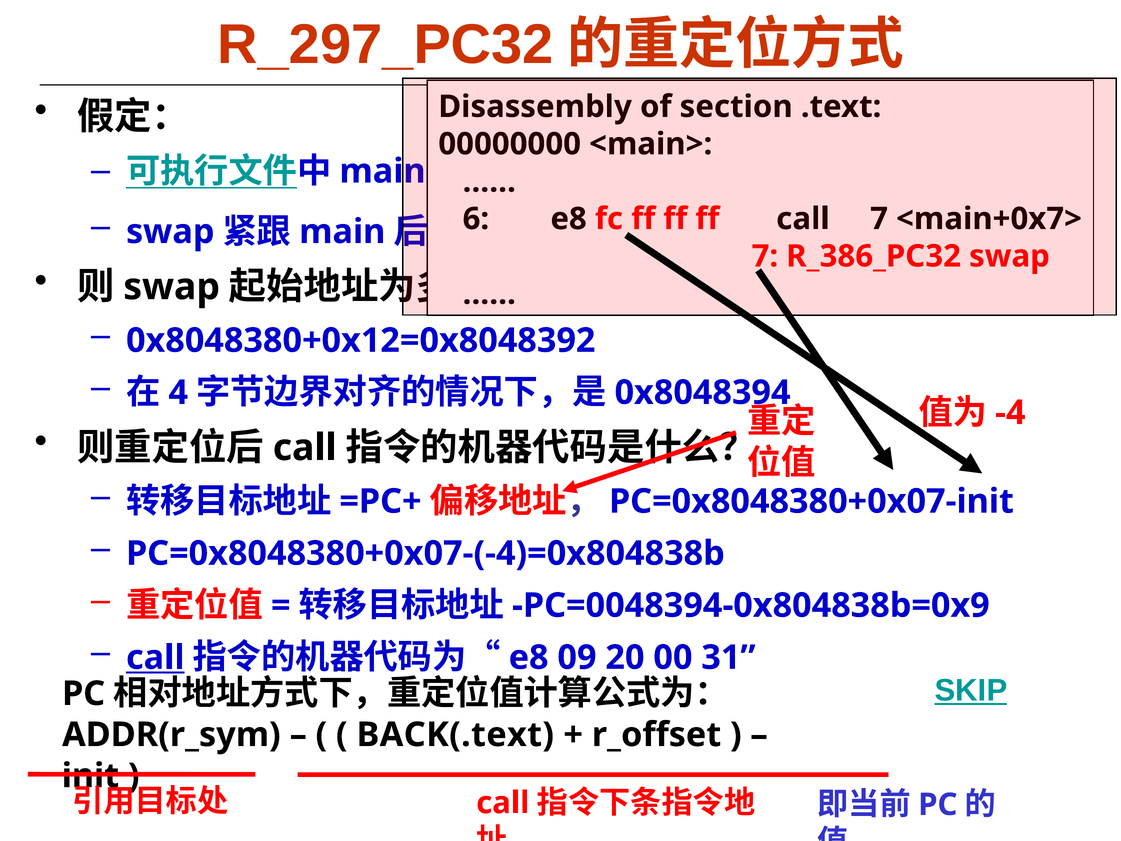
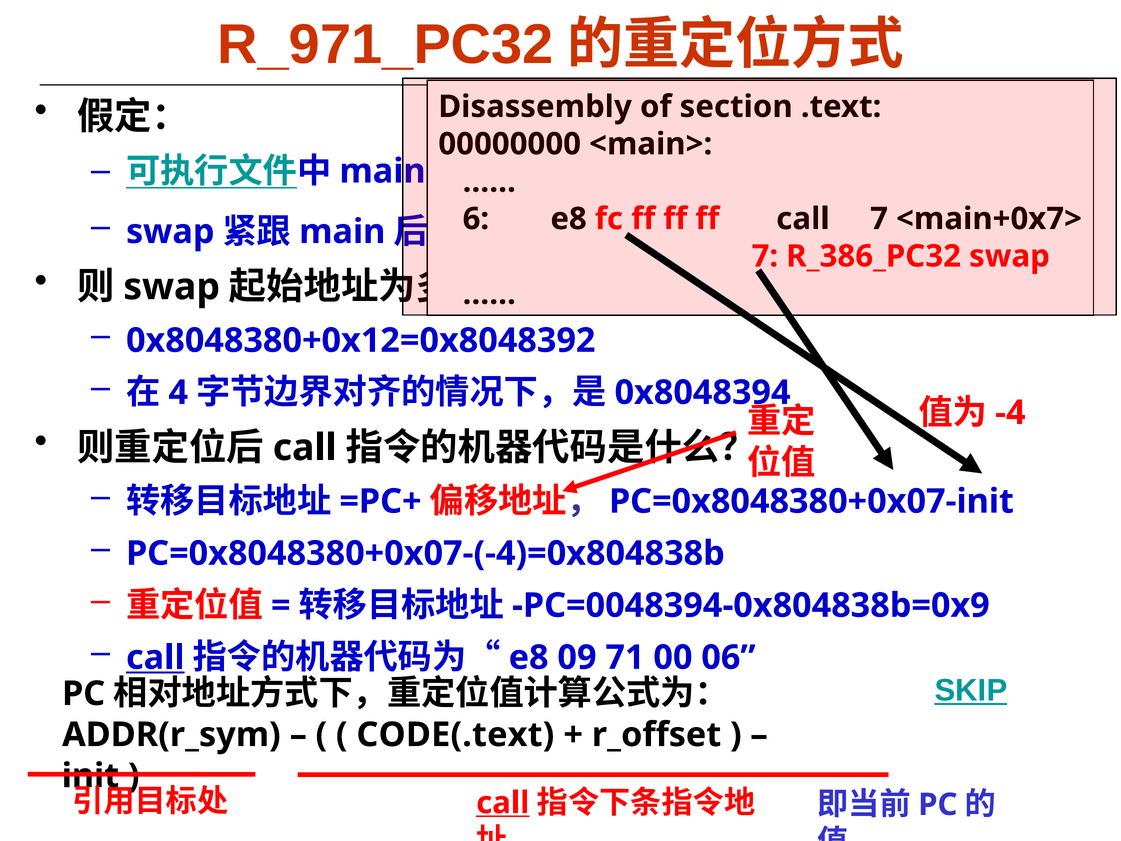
R_297_PC32: R_297_PC32 -> R_971_PC32 (386, 45)
20: 20 -> 71 (625, 657)
31: 31 -> 06 (728, 657)
BACK(.text: BACK(.text -> CODE(.text (455, 735)
call underline: none -> present (503, 803)
